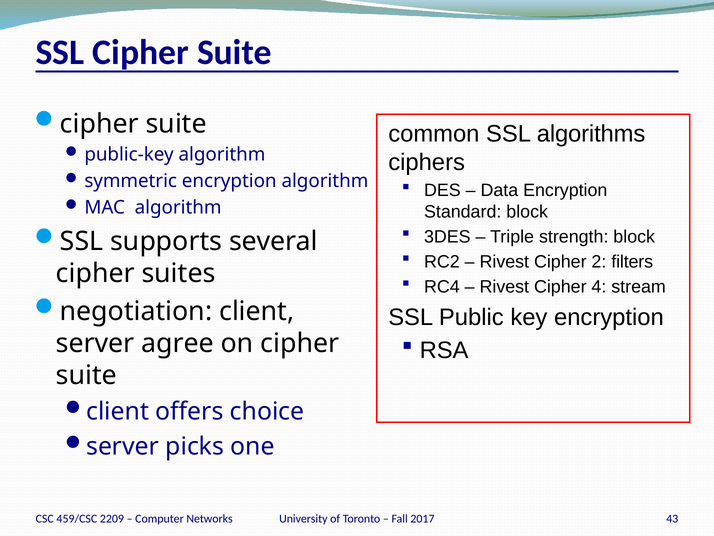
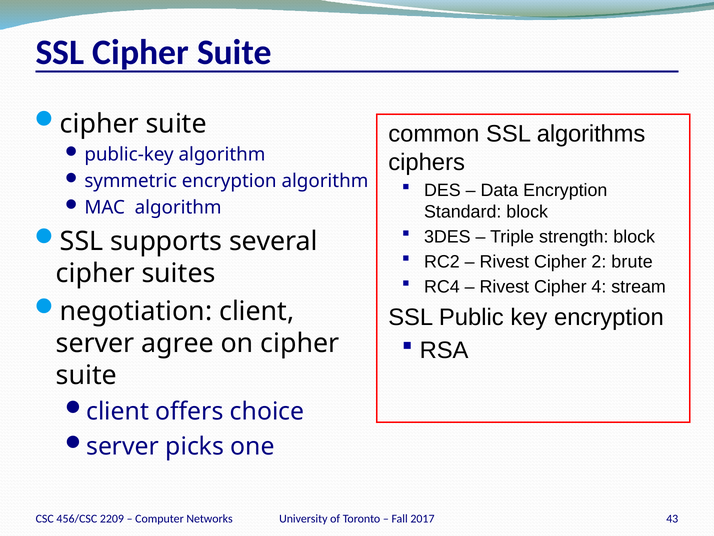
filters: filters -> brute (632, 262)
459/CSC: 459/CSC -> 456/CSC (77, 519)
